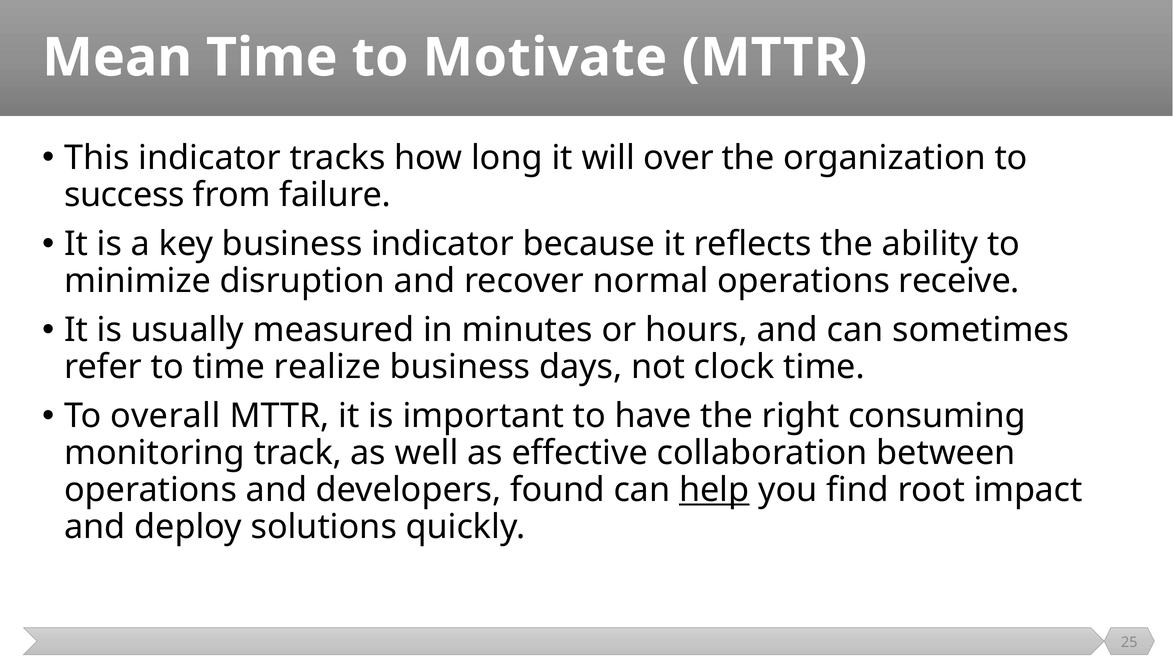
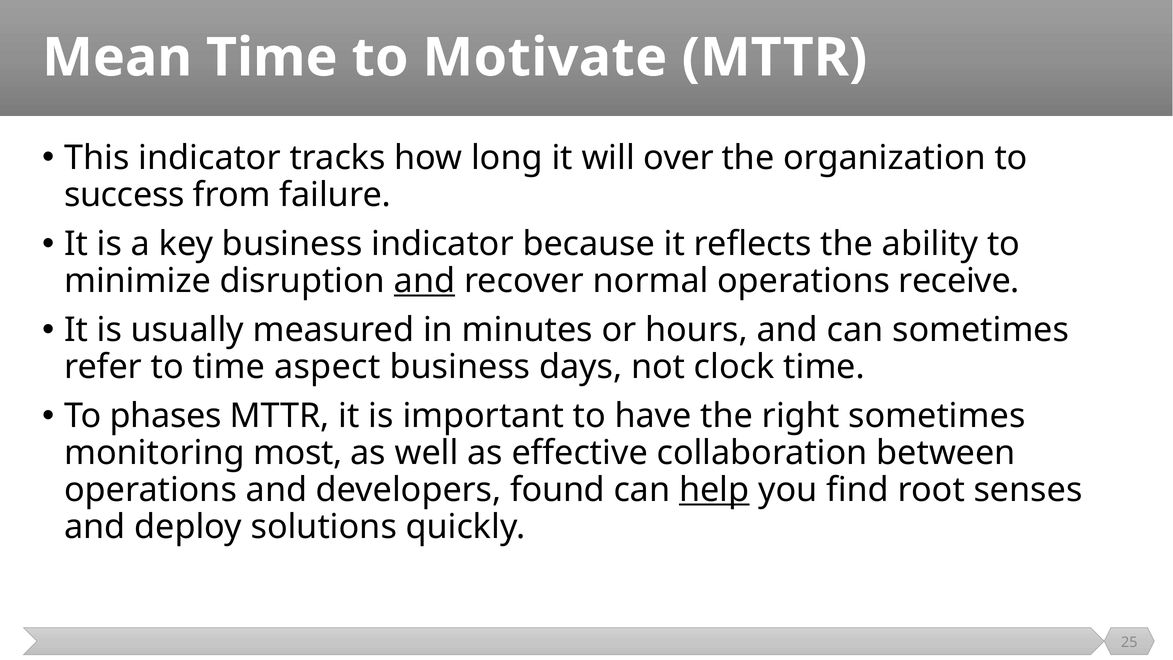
and underline: none -> present (425, 281)
realize: realize -> aspect (327, 367)
overall: overall -> phases (166, 416)
right consuming: consuming -> sometimes (937, 416)
track: track -> most (298, 453)
impact: impact -> senses (1028, 490)
